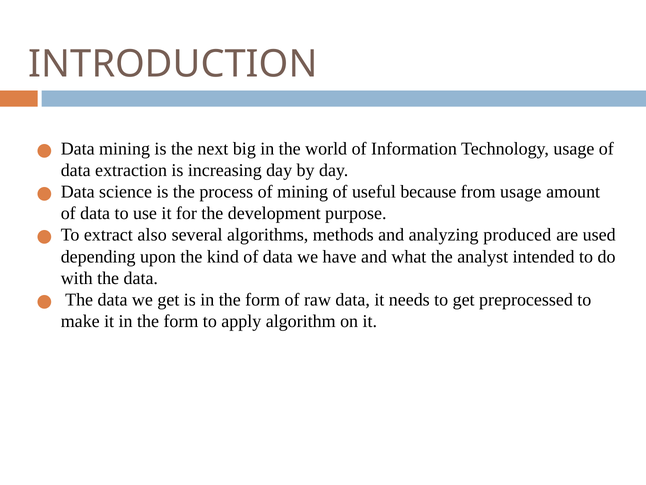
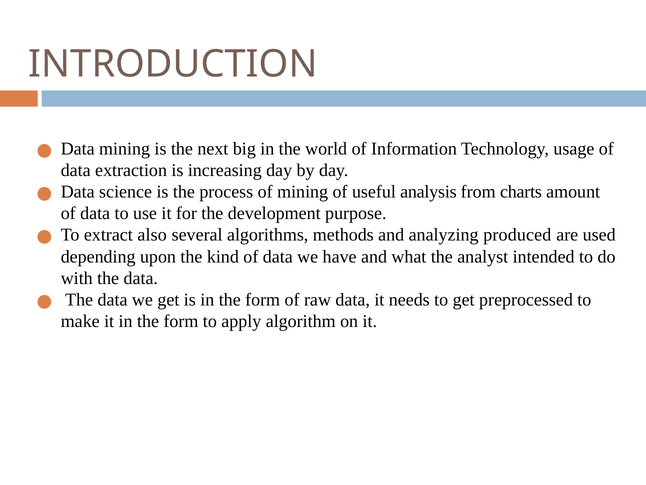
because: because -> analysis (428, 192)
from usage: usage -> charts (521, 192)
